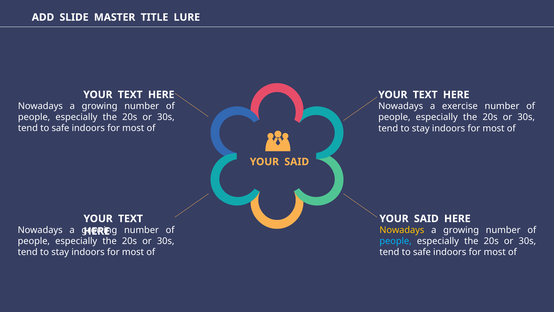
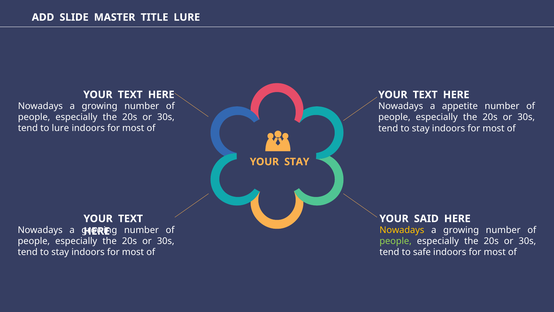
exercise: exercise -> appetite (460, 106)
safe: safe -> lure (60, 128)
SAID: SAID -> STAY (297, 162)
people colour: light blue -> light green (396, 241)
